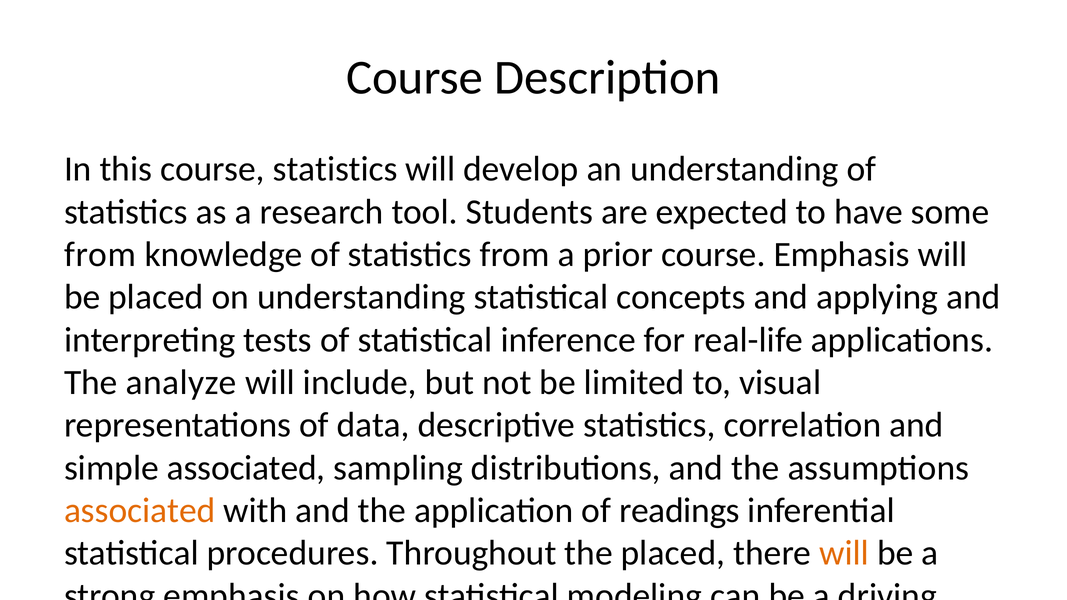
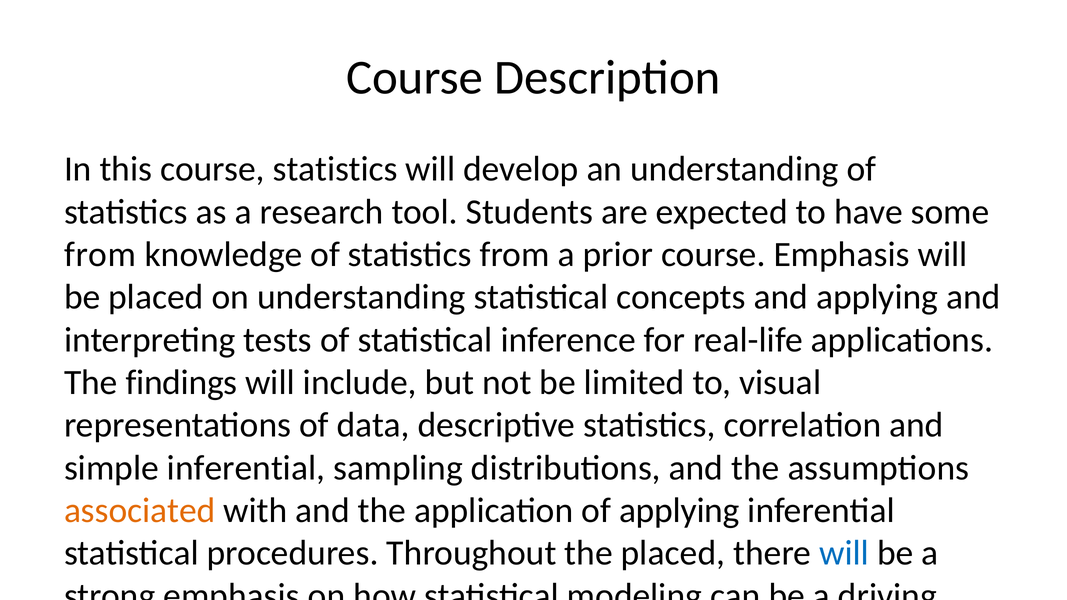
analyze: analyze -> findings (182, 383)
simple associated: associated -> inferential (246, 468)
of readings: readings -> applying (679, 511)
will colour: orange -> blue (844, 553)
